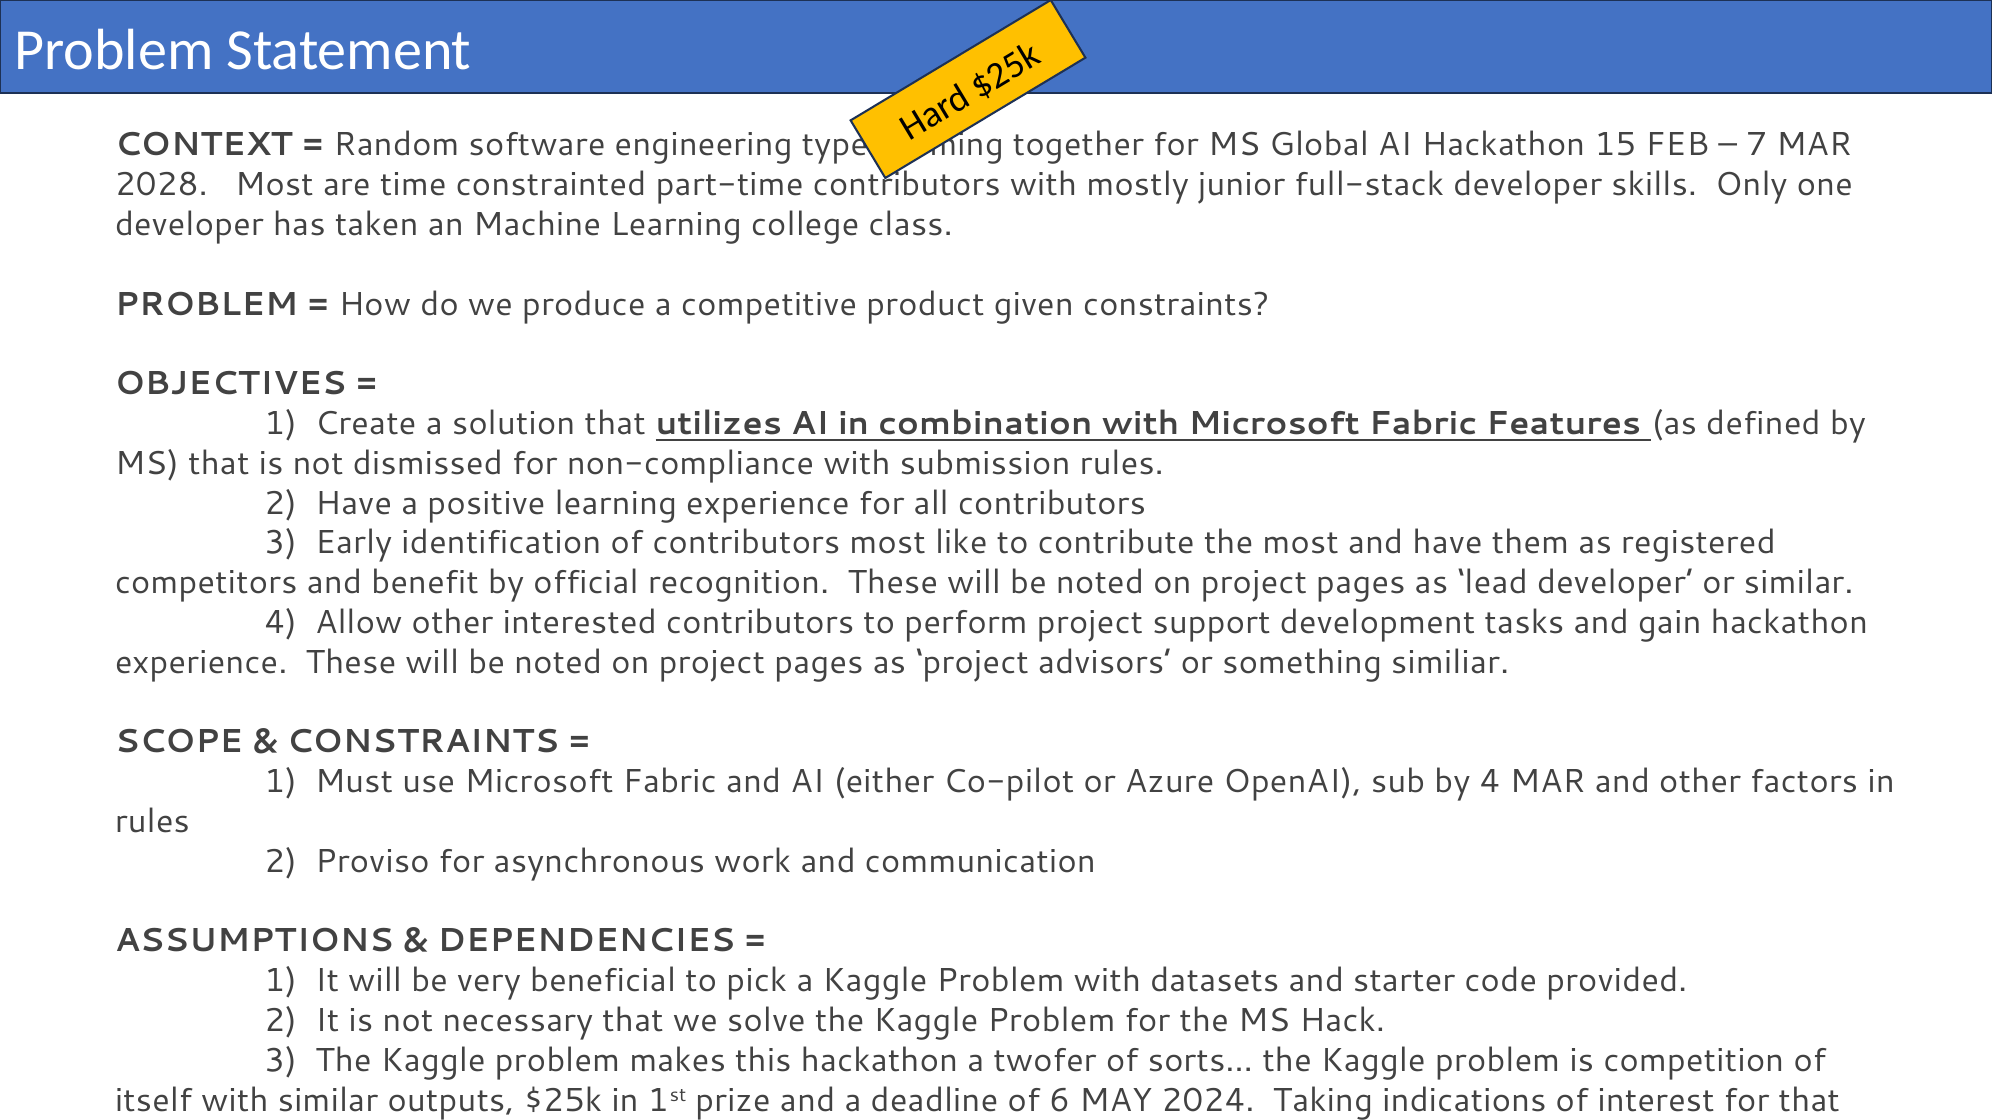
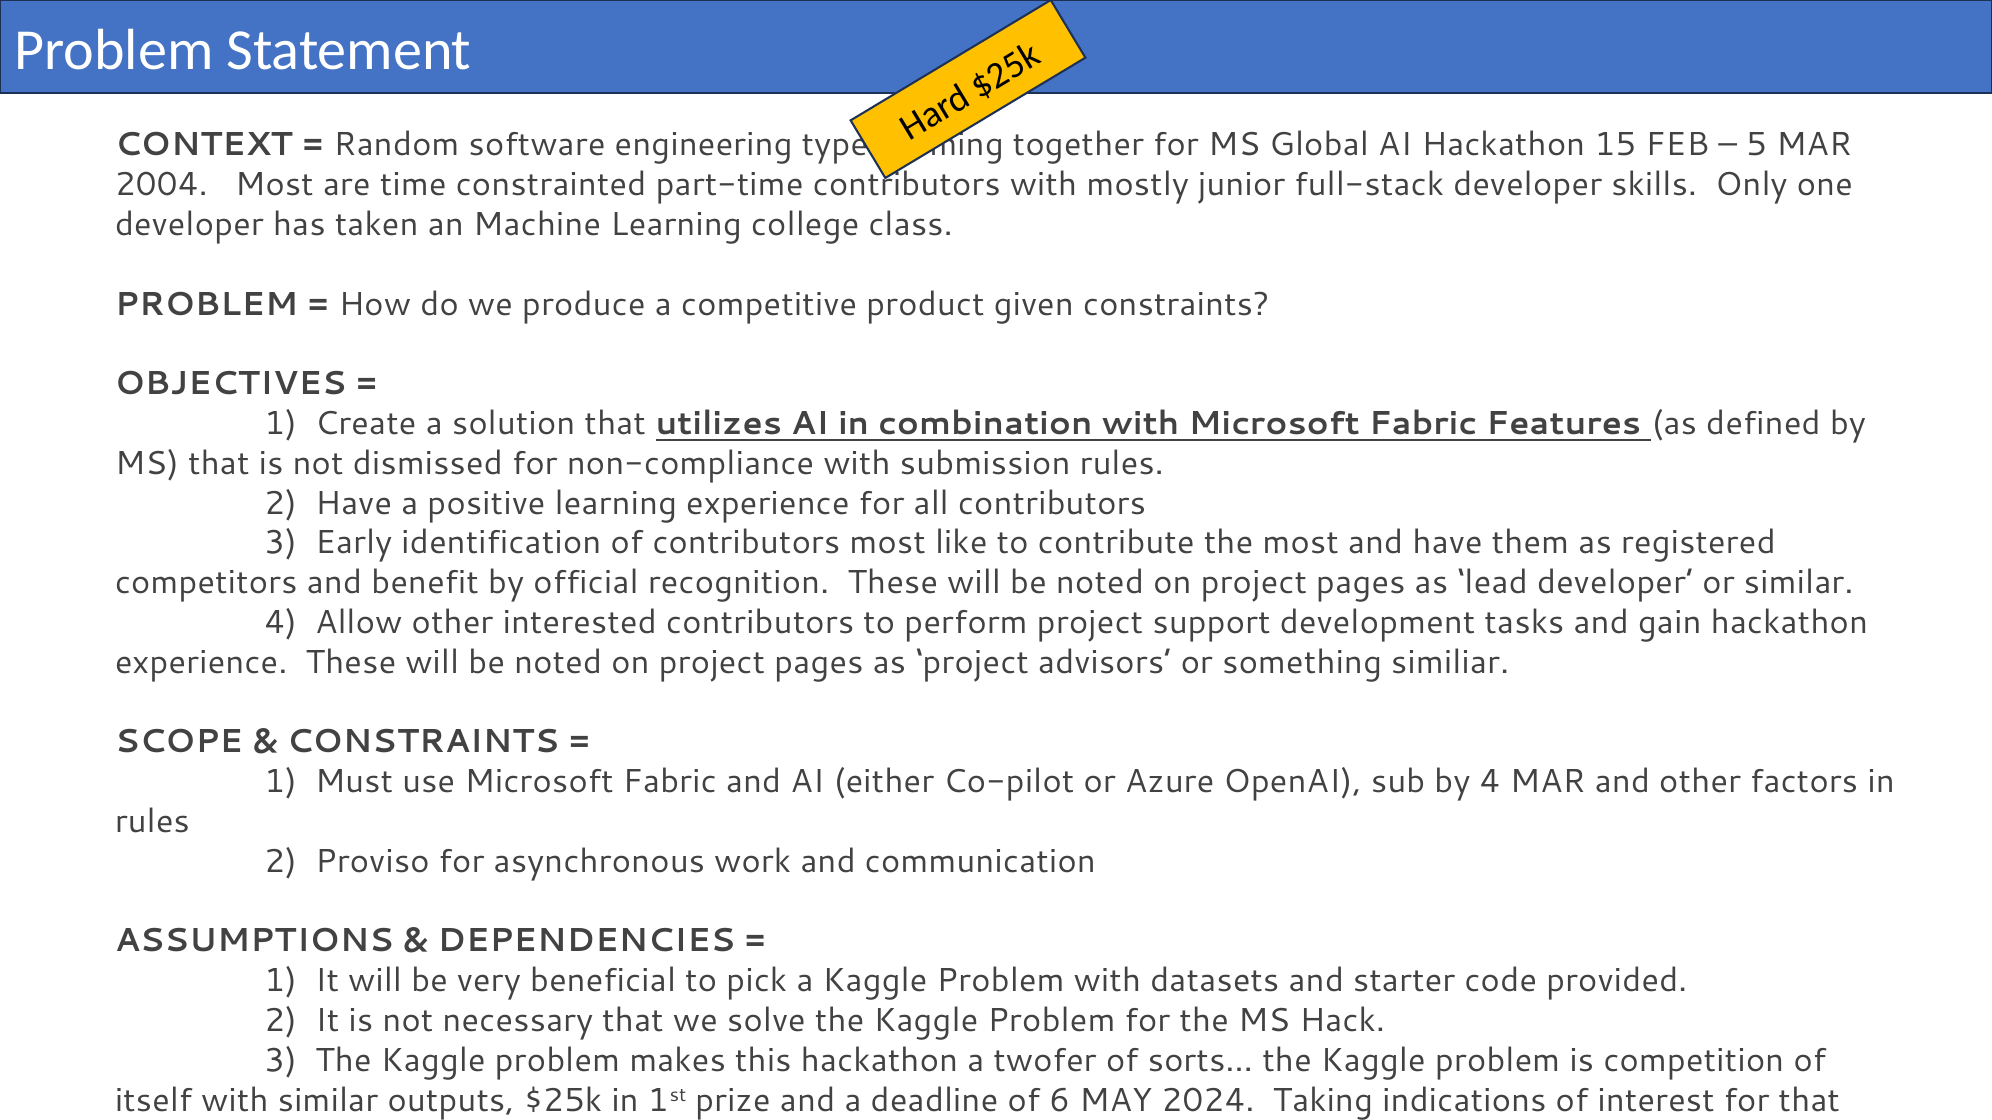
7: 7 -> 5 (1757, 145)
2028: 2028 -> 2004 (161, 185)
